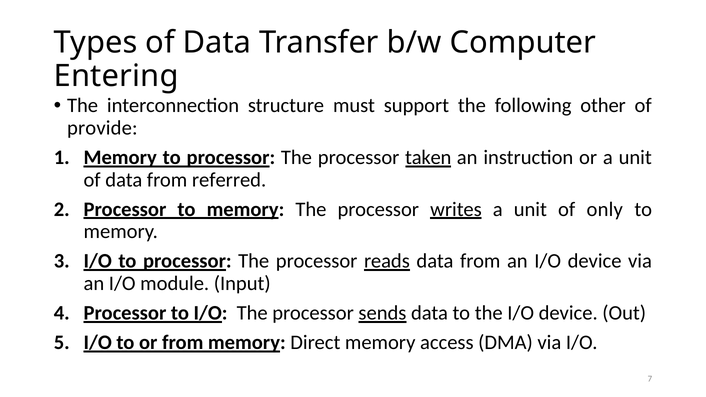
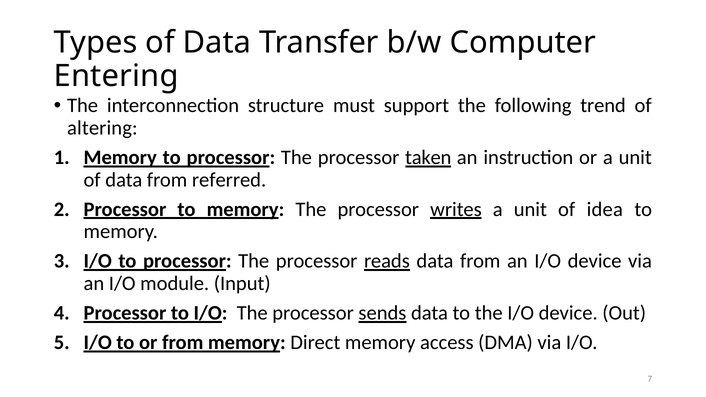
other: other -> trend (603, 106)
provide: provide -> altering (102, 128)
only: only -> idea (605, 209)
